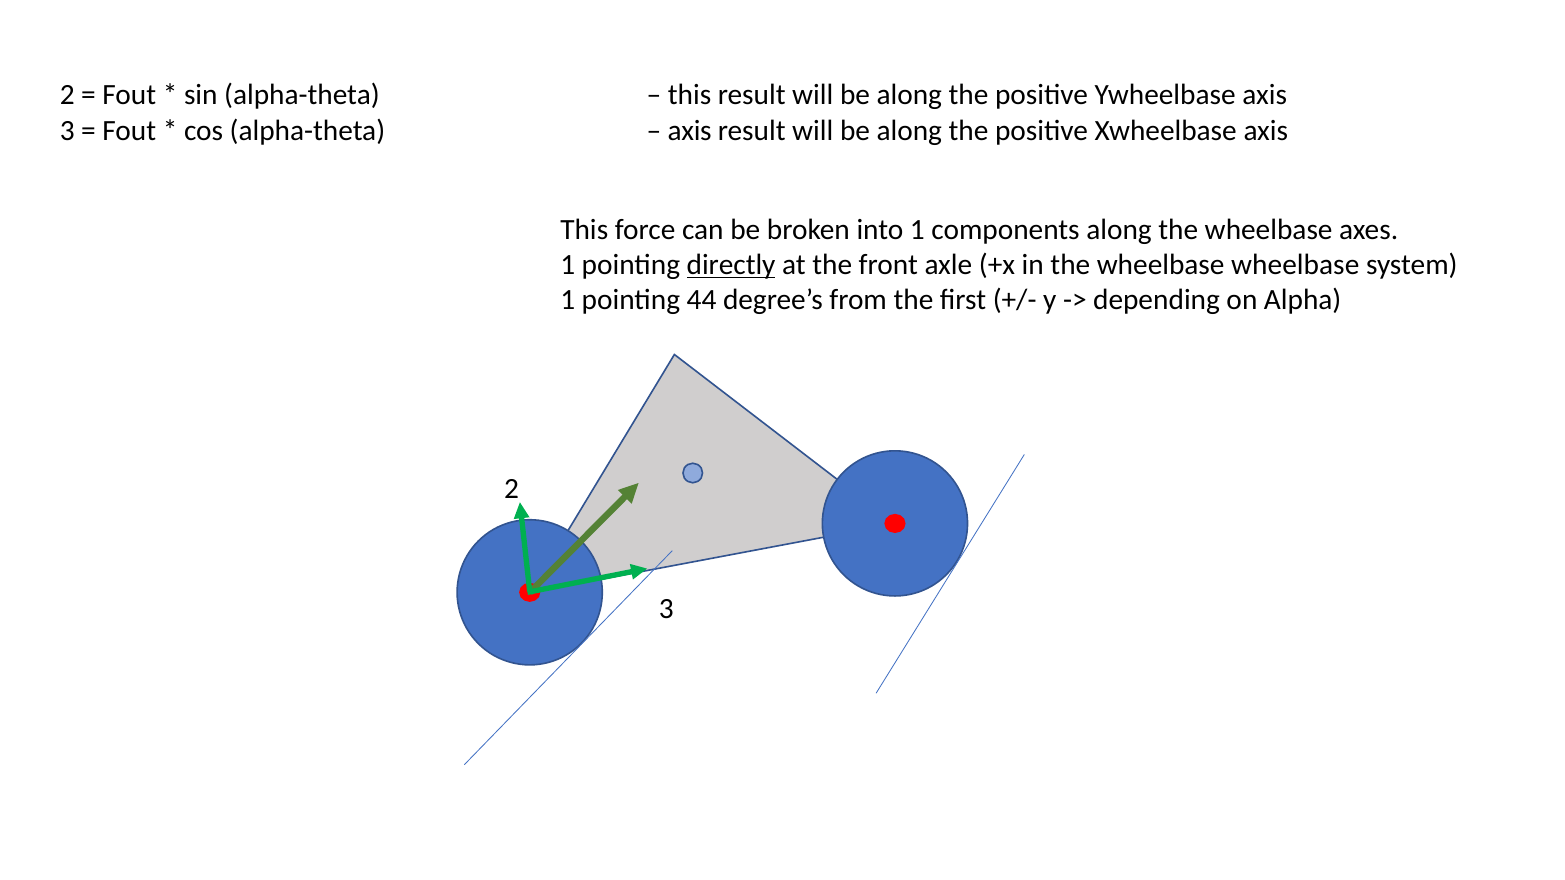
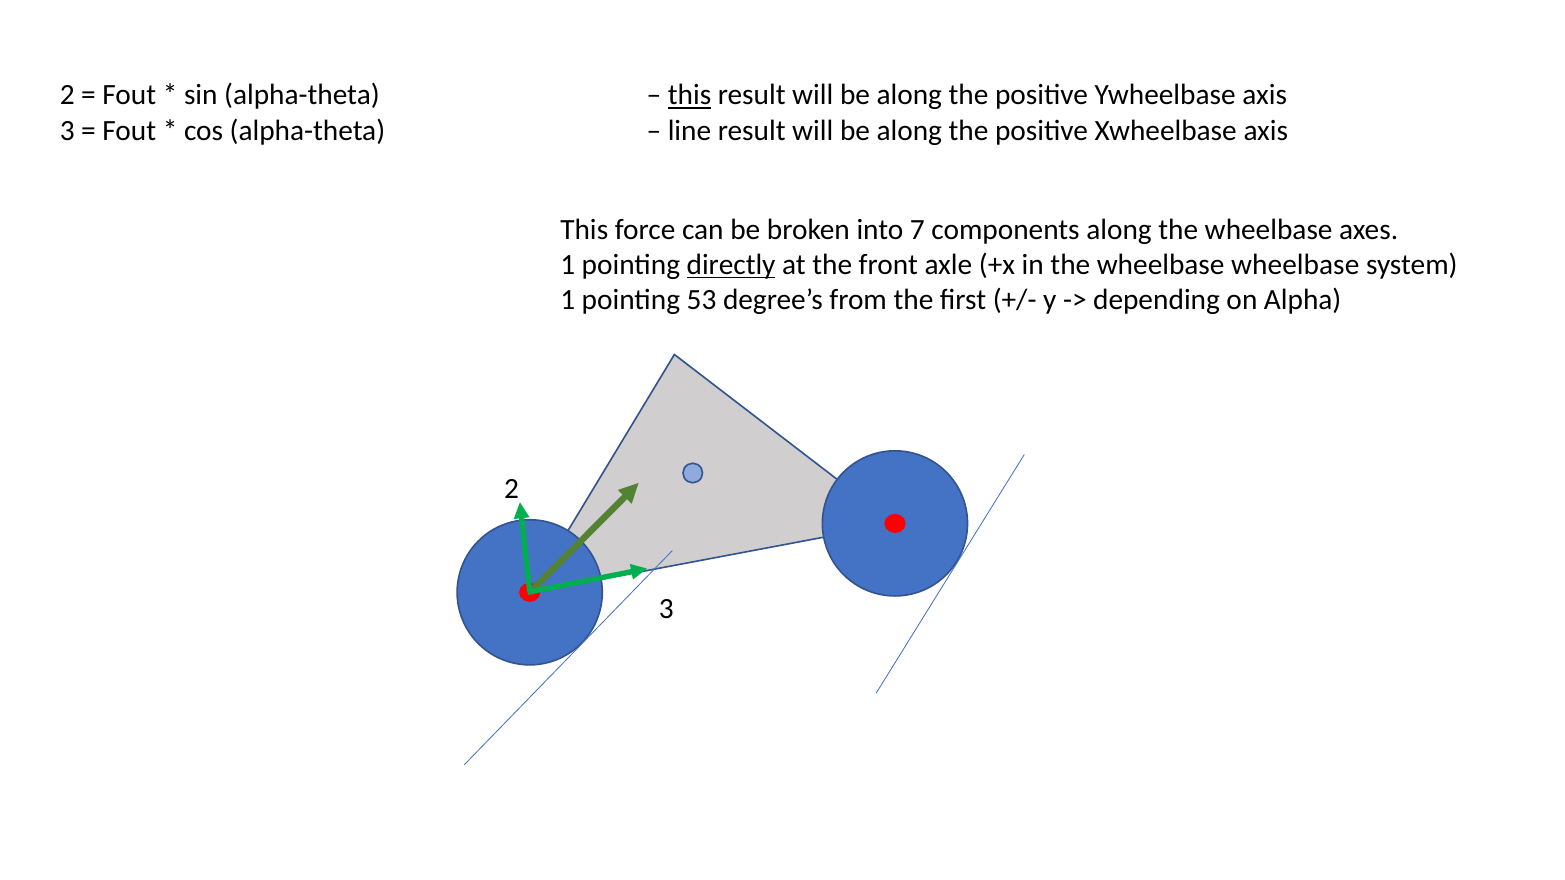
this underline: none -> present (689, 95)
axis: axis -> line (689, 131)
into 1: 1 -> 7 (917, 230)
44: 44 -> 53 (702, 300)
